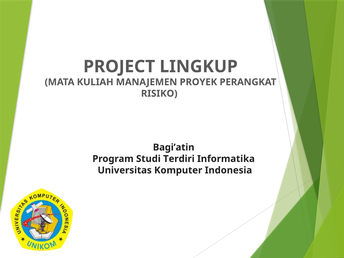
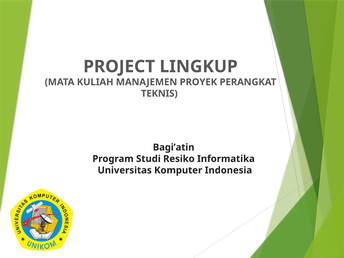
RISIKO: RISIKO -> TEKNIS (159, 94)
Terdiri: Terdiri -> Resiko (179, 159)
